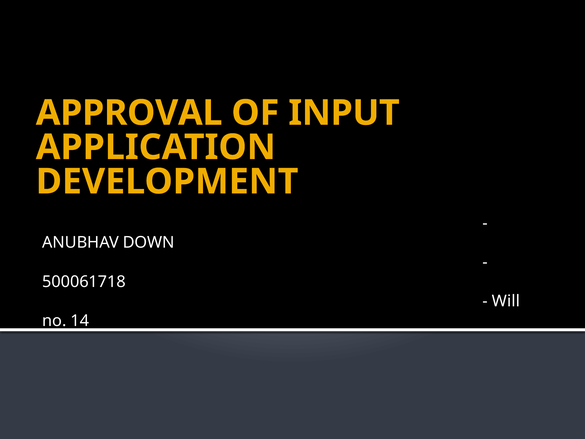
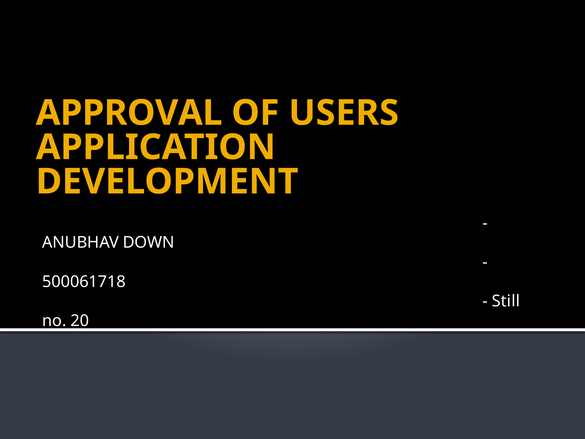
INPUT: INPUT -> USERS (344, 113)
Will: Will -> Still (506, 301)
14: 14 -> 20 (80, 321)
